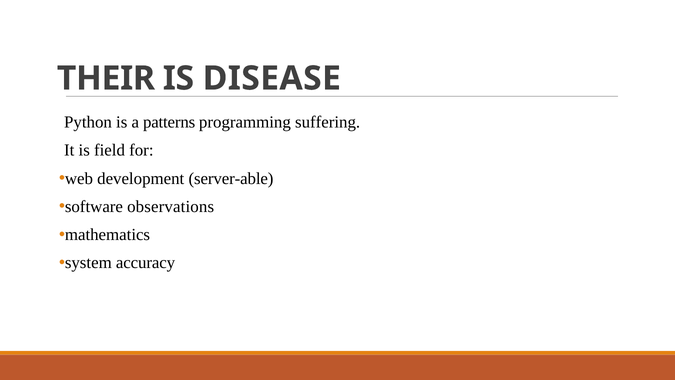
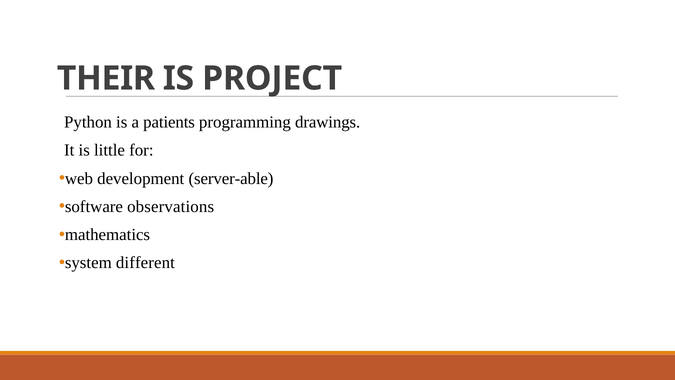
DISEASE: DISEASE -> PROJECT (272, 78)
patterns: patterns -> patients (169, 122)
suffering: suffering -> drawings (328, 122)
field: field -> little (110, 150)
accuracy: accuracy -> different (145, 263)
